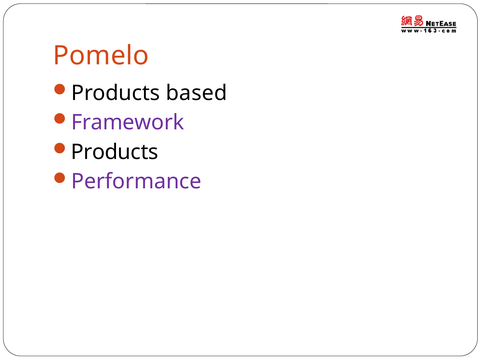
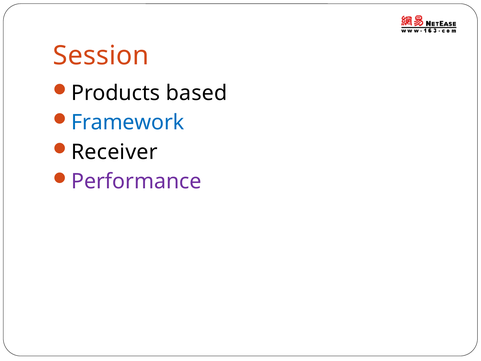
Pomelo: Pomelo -> Session (101, 56)
Framework colour: purple -> blue (128, 122)
Products: Products -> Receiver (114, 152)
